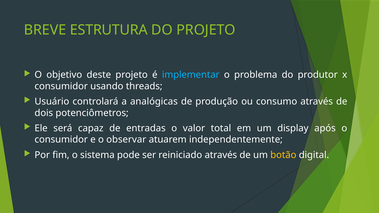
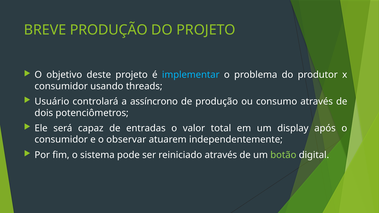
BREVE ESTRUTURA: ESTRUTURA -> PRODUÇÃO (109, 30)
analógicas: analógicas -> assíncrono (154, 102)
botão colour: yellow -> light green (283, 155)
